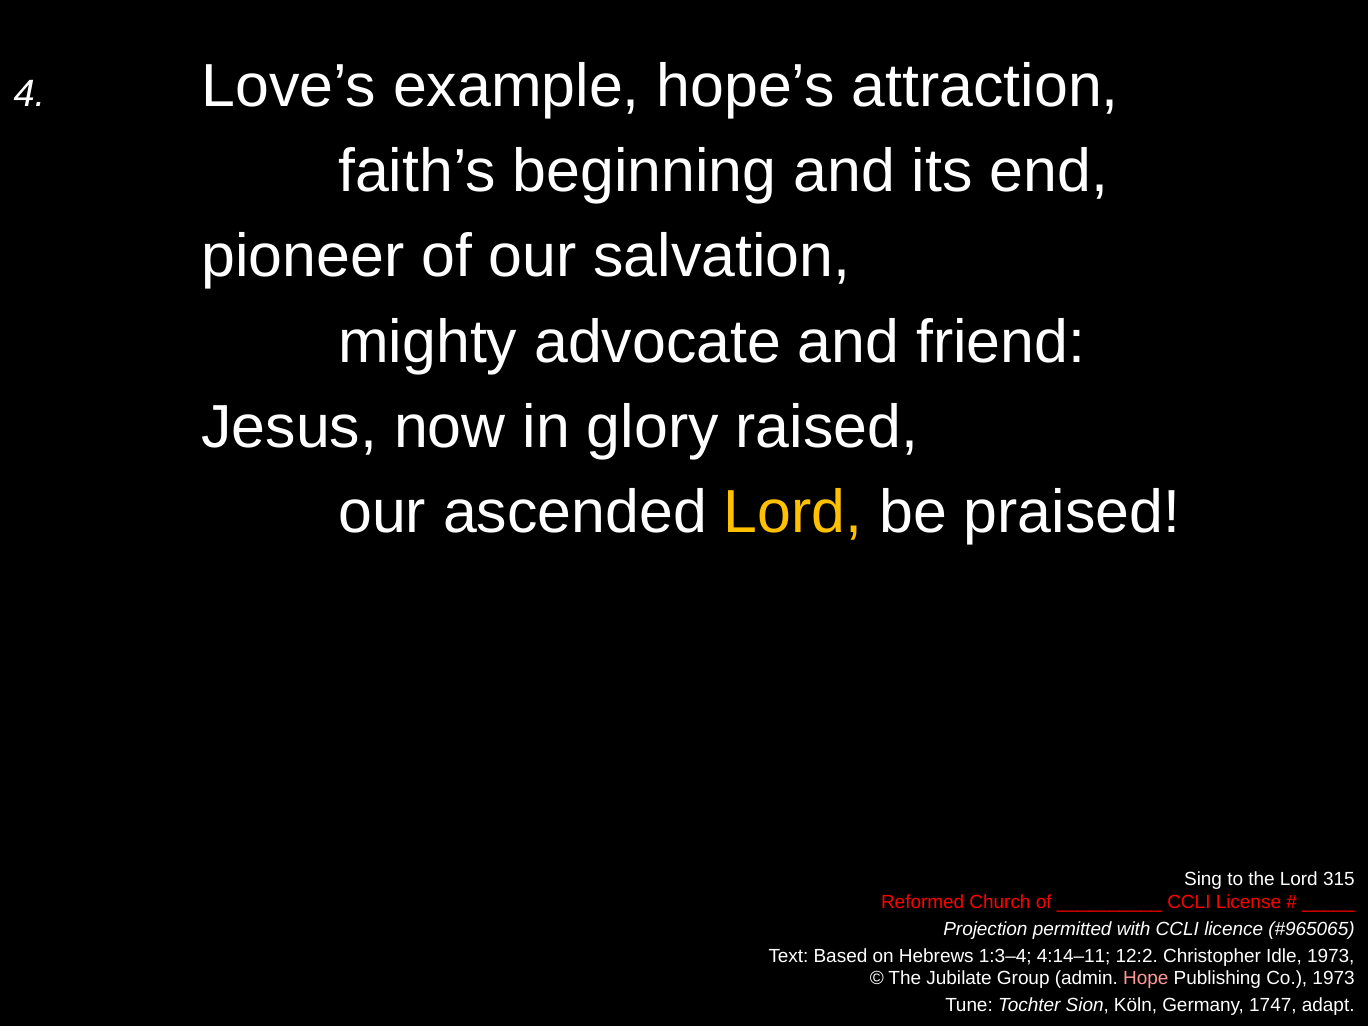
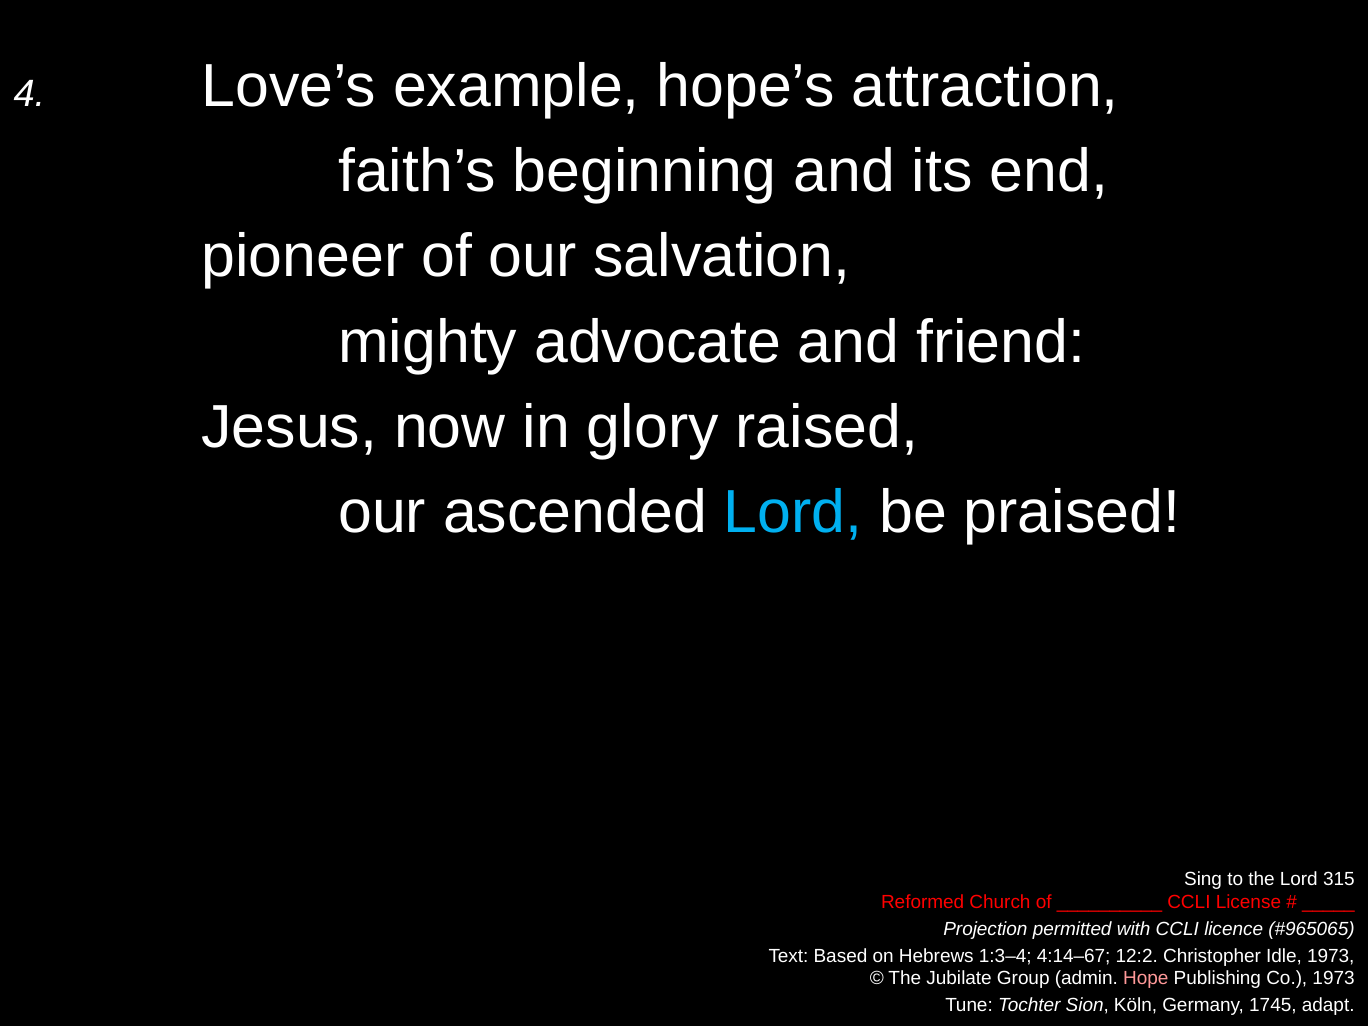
Lord colour: yellow -> light blue (793, 512)
4:14–11: 4:14–11 -> 4:14–67 (1074, 956)
1747: 1747 -> 1745 (1273, 1005)
